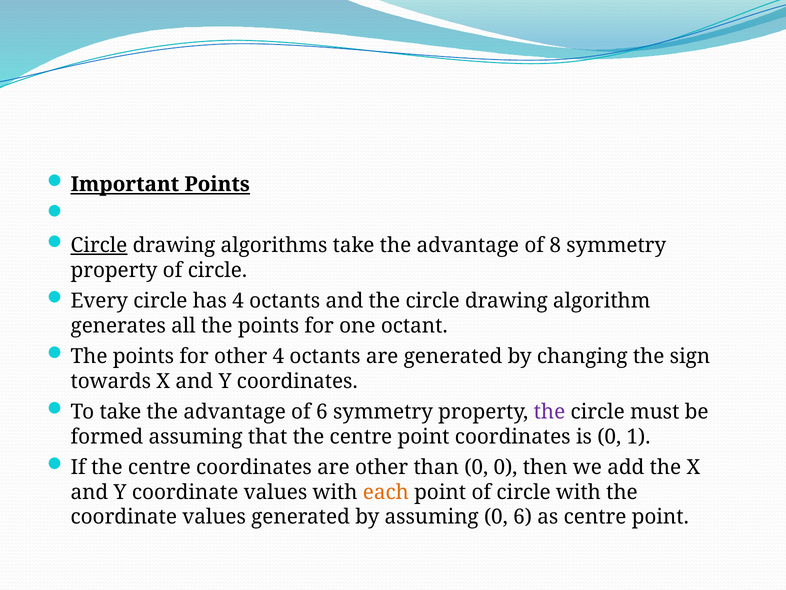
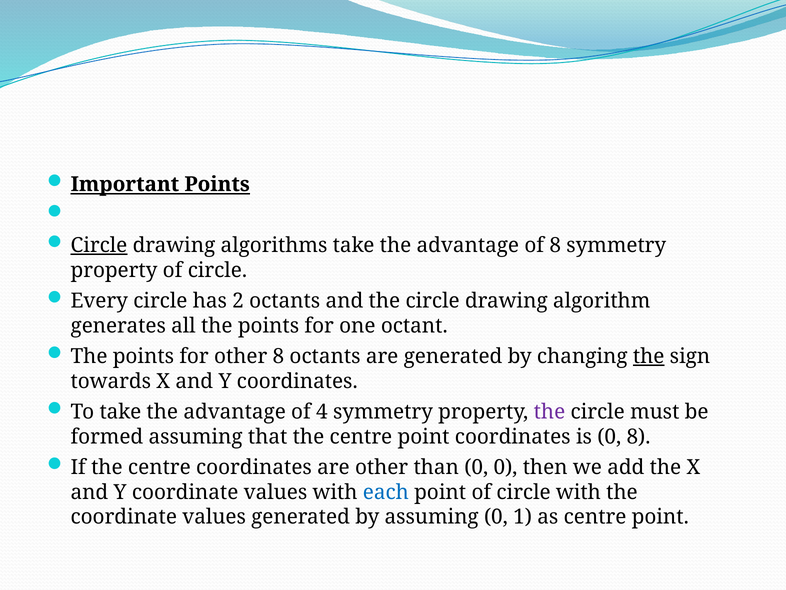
has 4: 4 -> 2 (238, 301)
other 4: 4 -> 8 (278, 356)
the underline: none -> present (649, 356)
of 6: 6 -> 4 (322, 411)
0 1: 1 -> 8 (639, 436)
each colour: orange -> blue (386, 492)
0 6: 6 -> 1 (523, 517)
